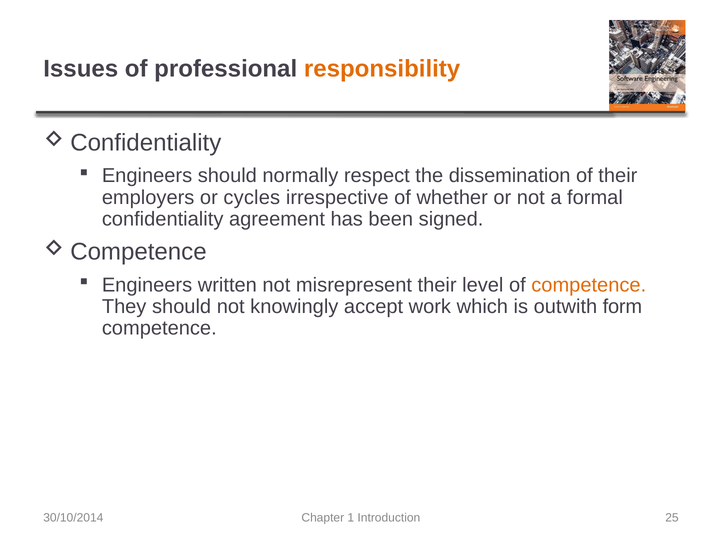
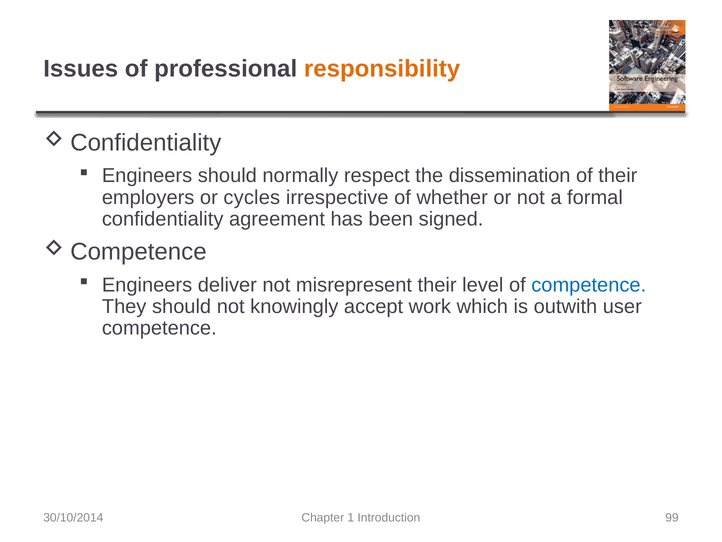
written: written -> deliver (227, 285)
competence colour: orange -> blue (589, 285)
form: form -> user (622, 306)
25: 25 -> 99 (672, 517)
